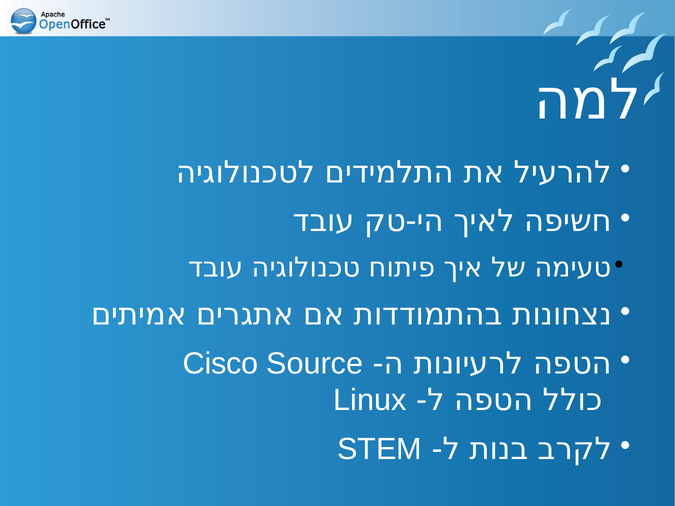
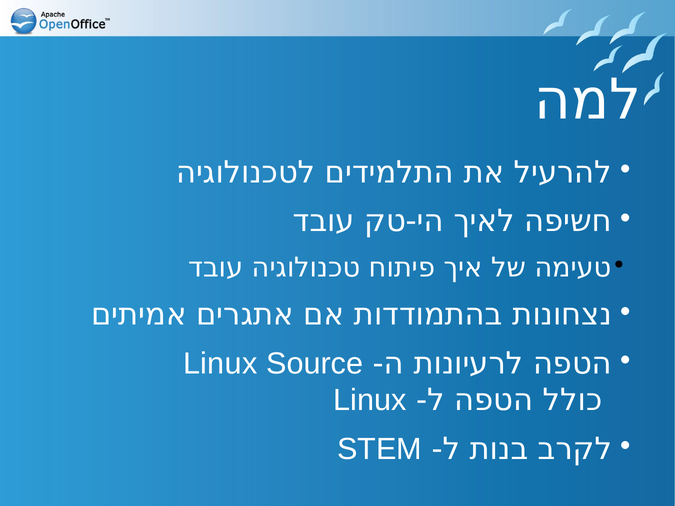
Cisco: Cisco -> Linux (220, 364)
